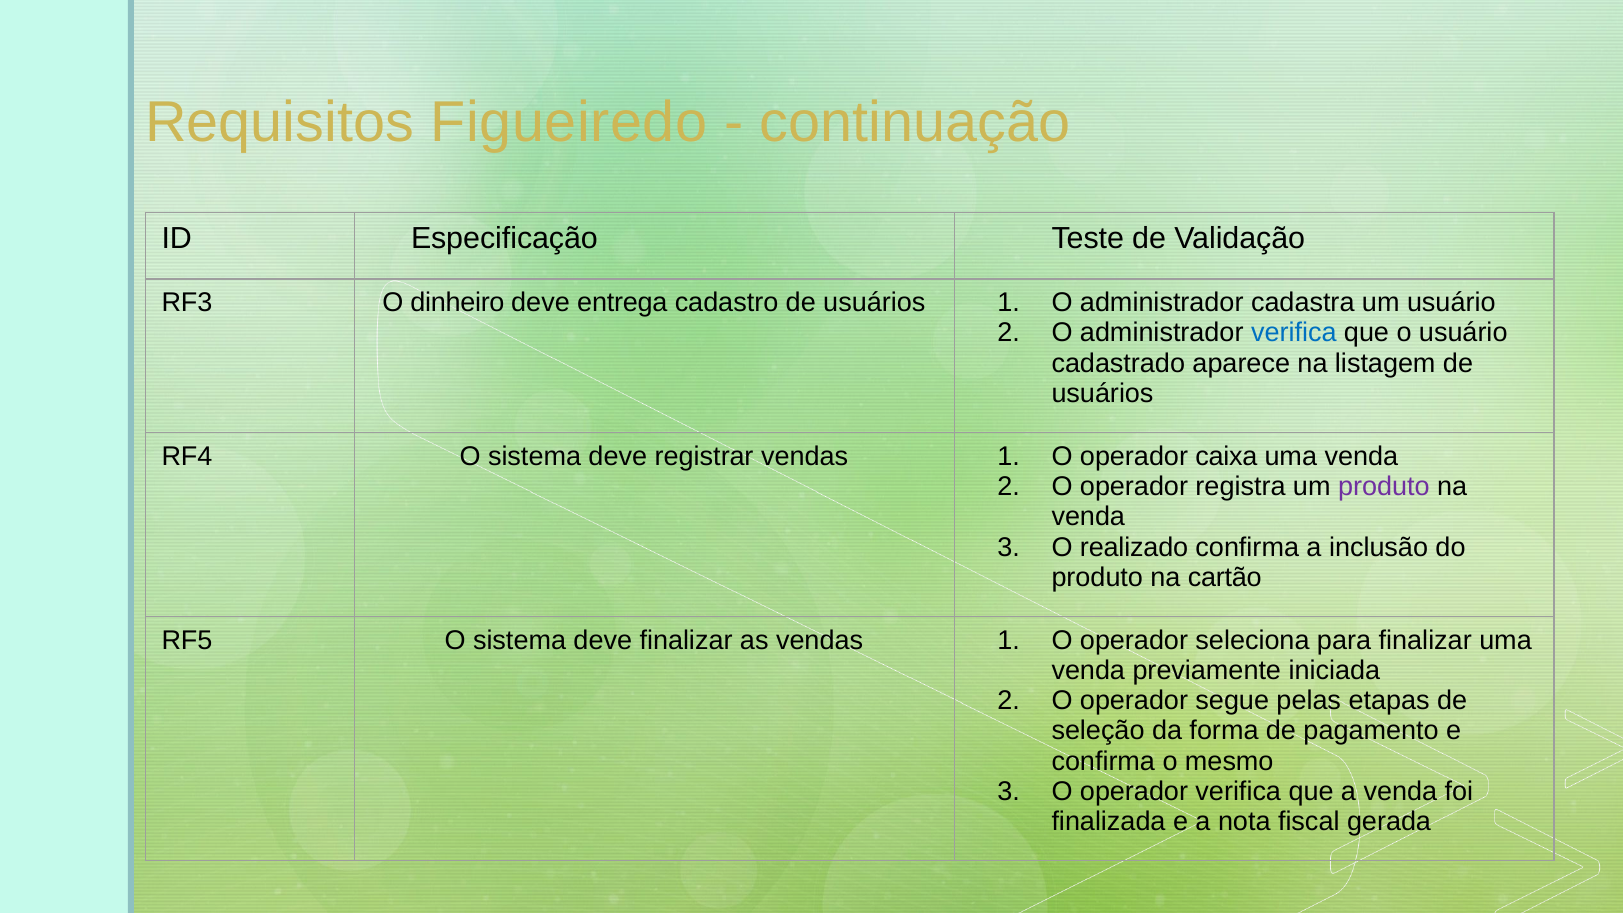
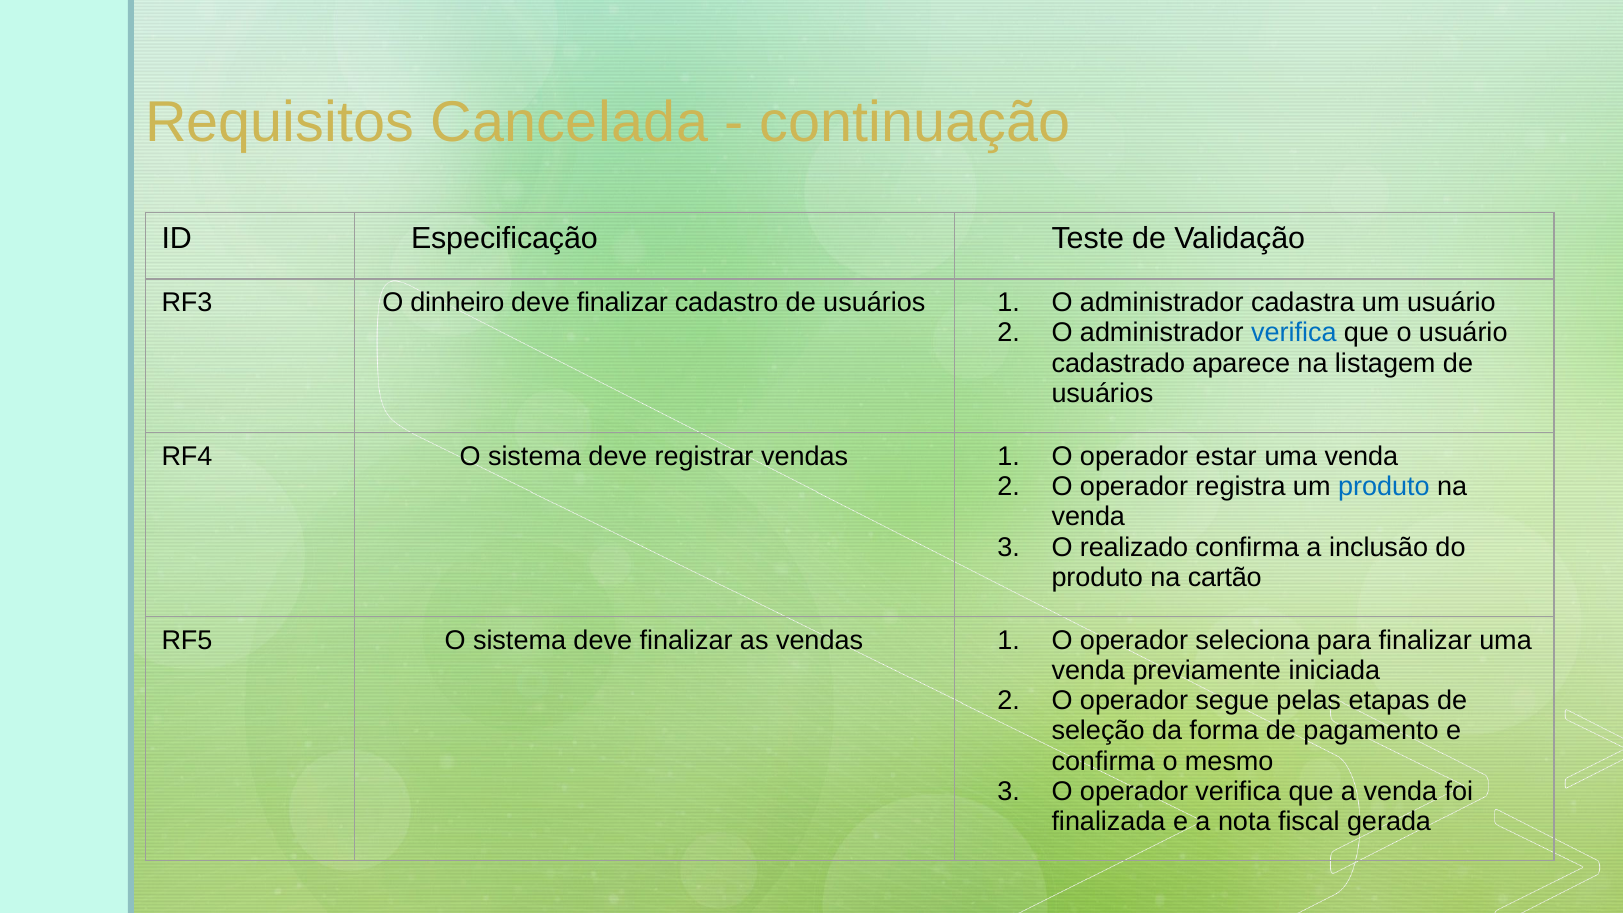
Figueiredo: Figueiredo -> Cancelada (569, 123)
entrega: entrega -> finalizar (622, 303)
caixa: caixa -> estar (1226, 456)
produto colour: purple -> blue (1384, 487)
